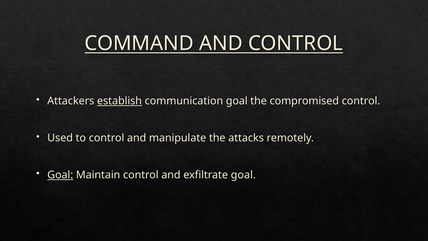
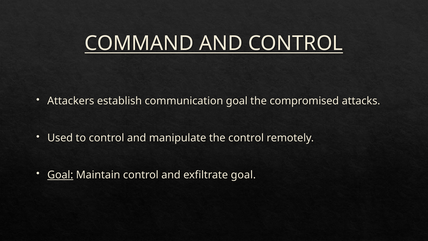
establish underline: present -> none (119, 101)
compromised control: control -> attacks (361, 101)
the attacks: attacks -> control (246, 138)
